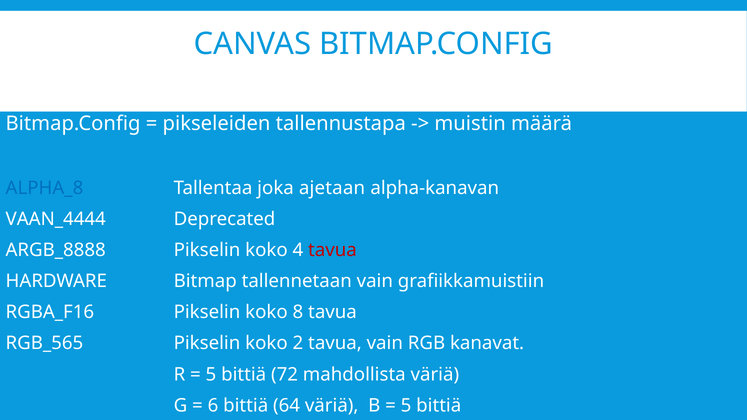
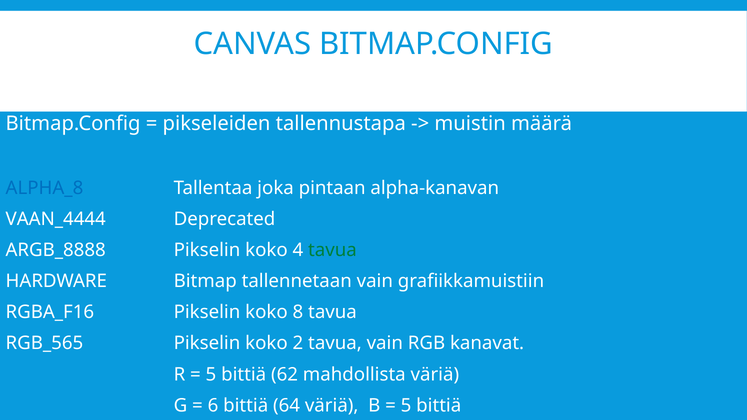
ajetaan: ajetaan -> pintaan (332, 188)
tavua colour: red -> green (332, 250)
72: 72 -> 62 (285, 375)
